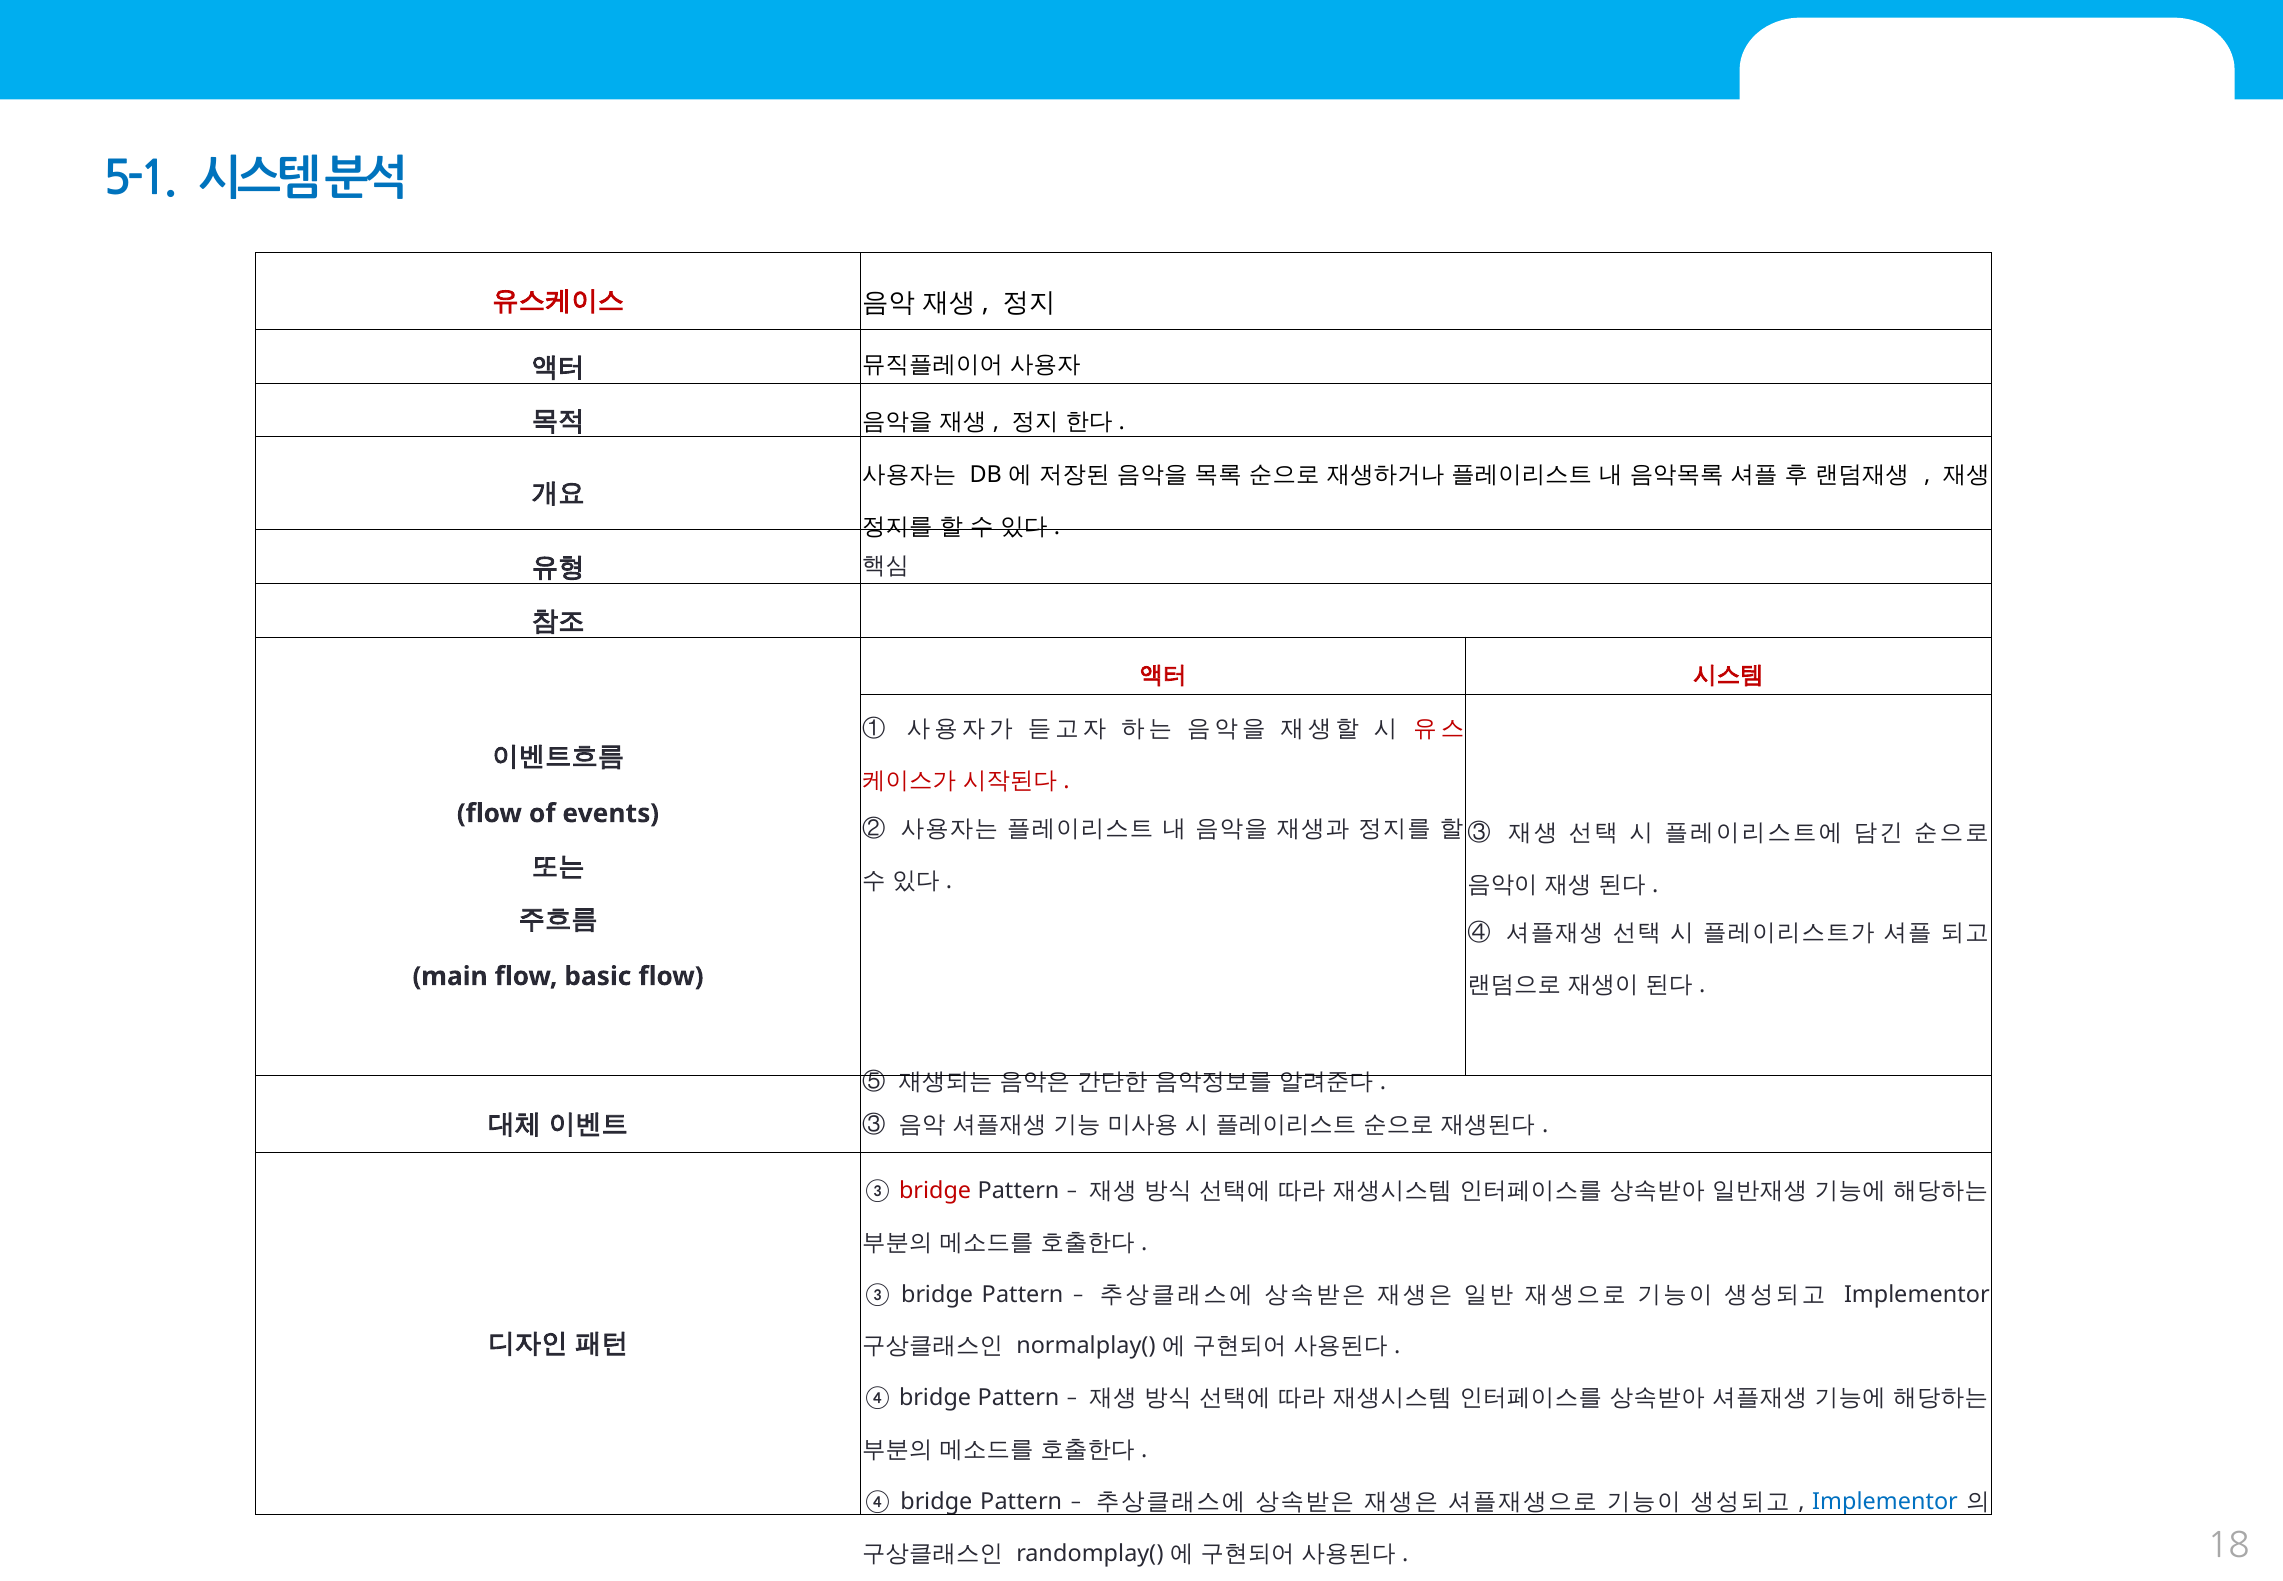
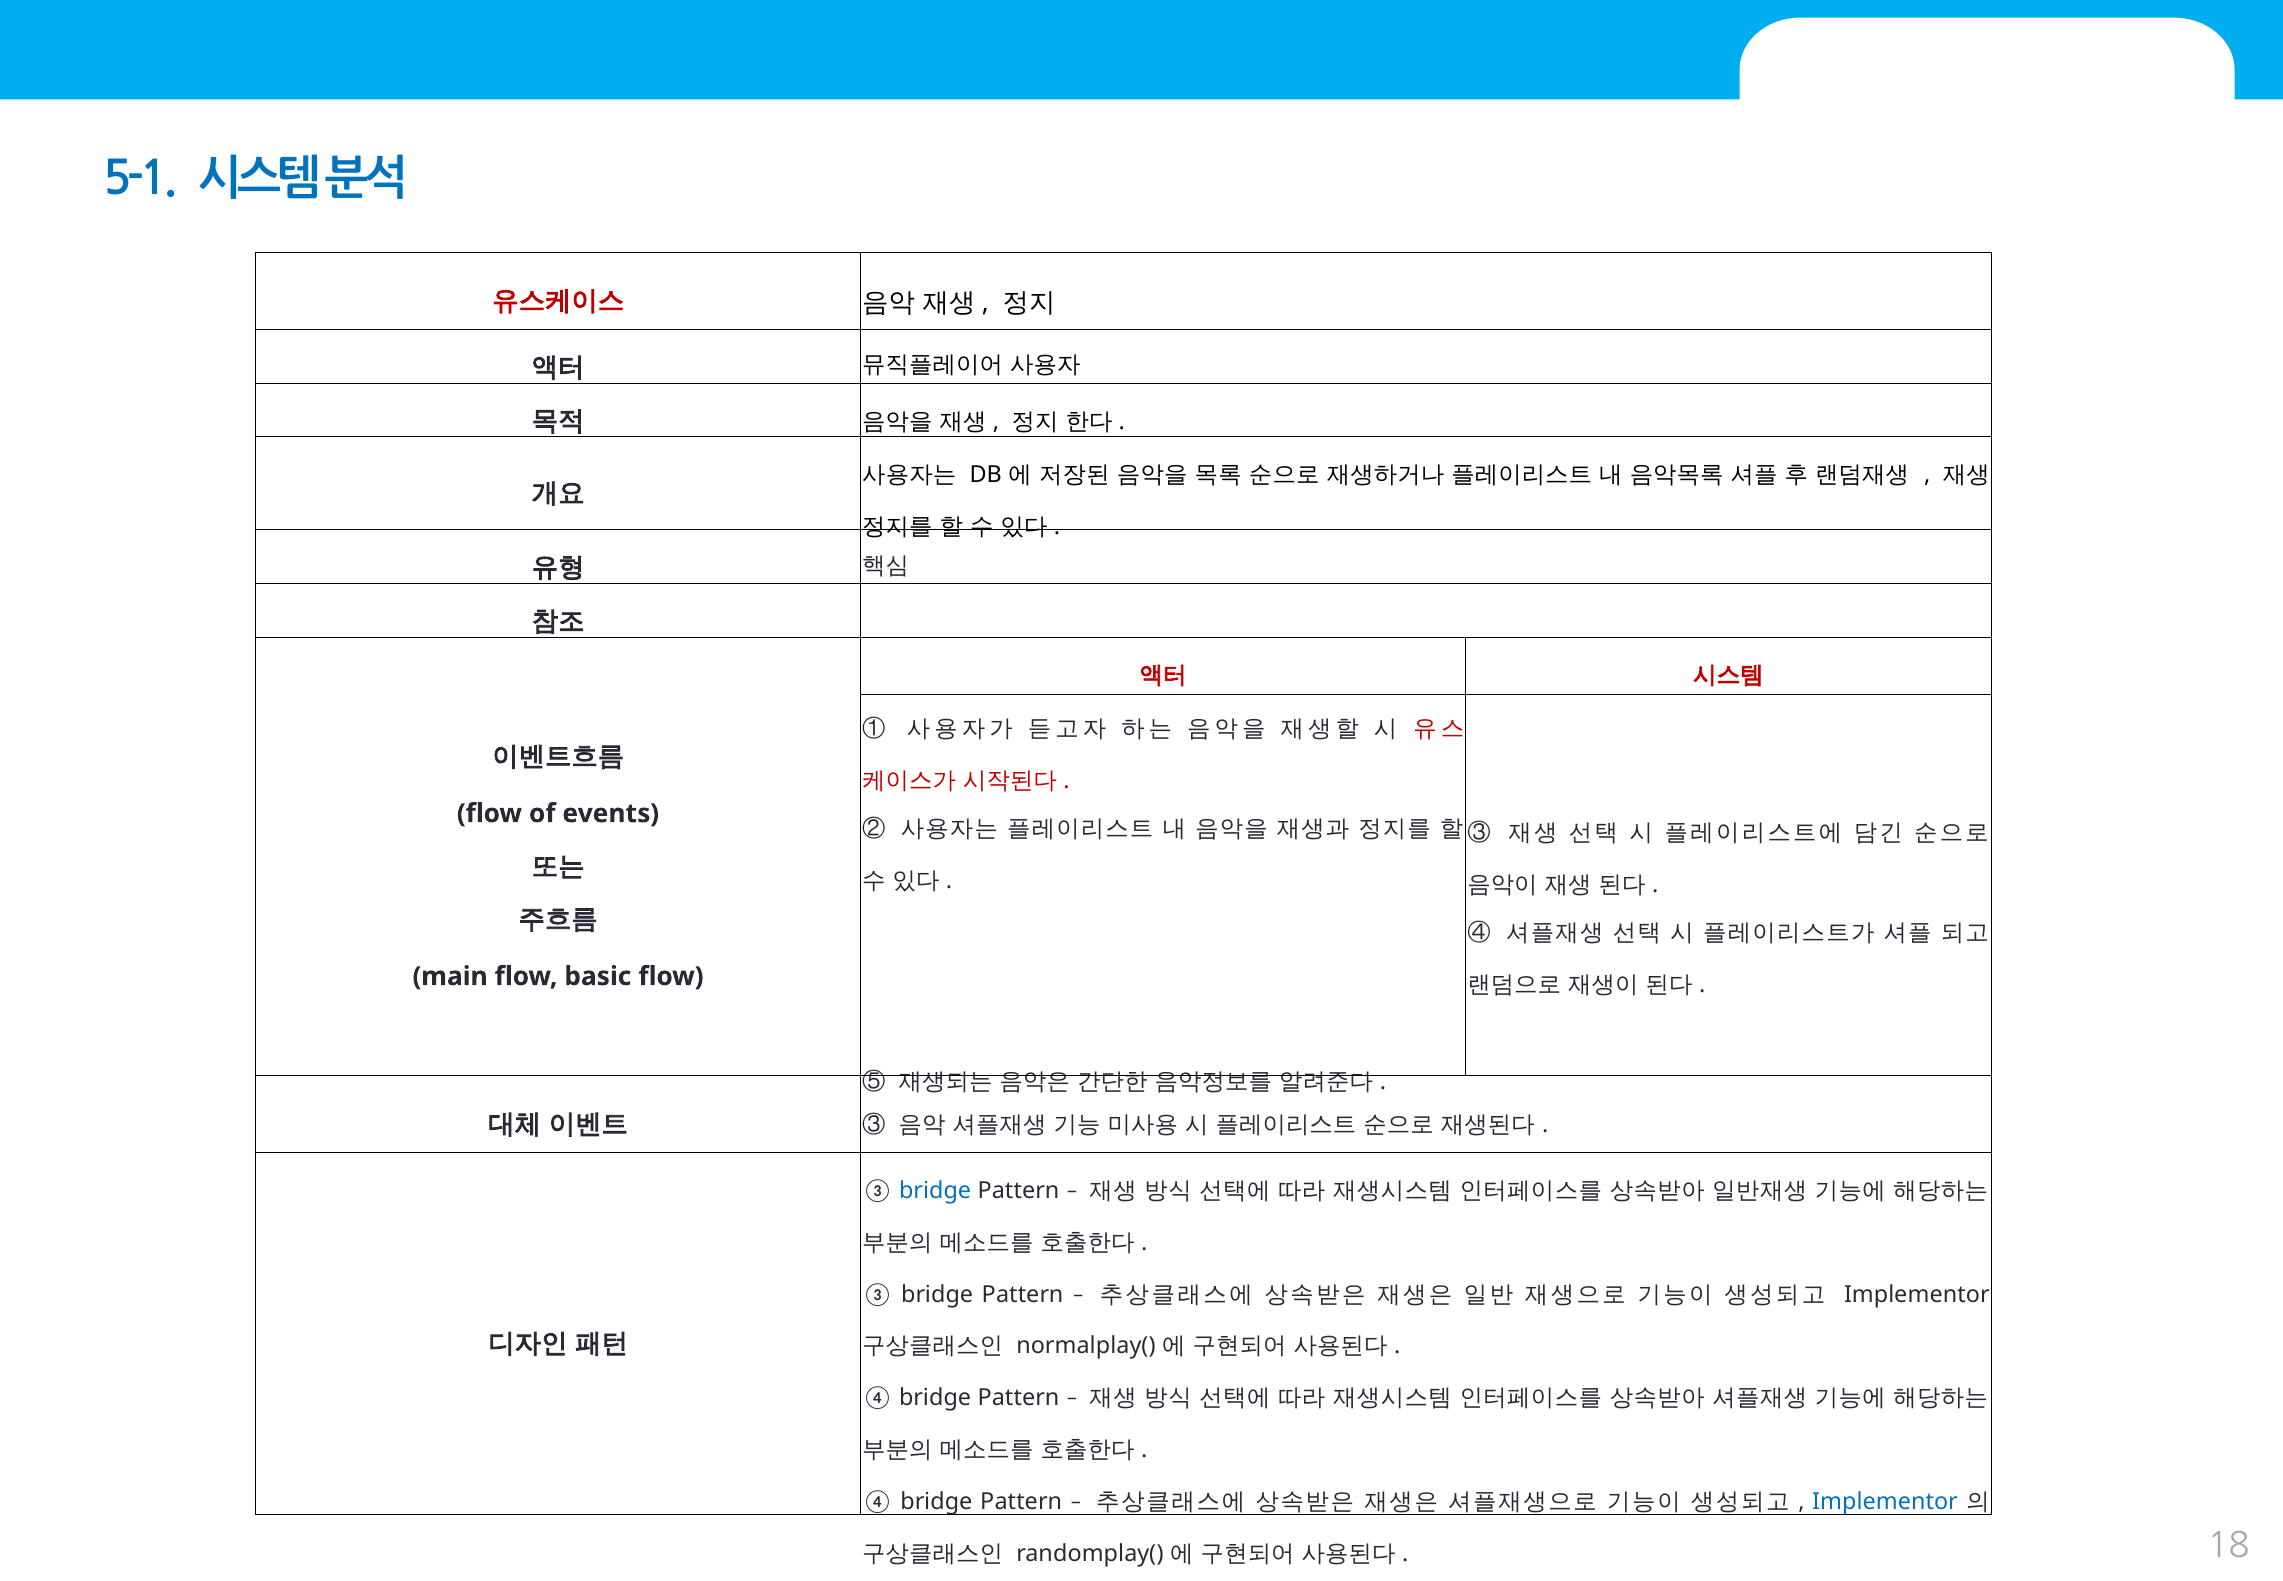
bridge colour: red -> blue (935, 1190)
